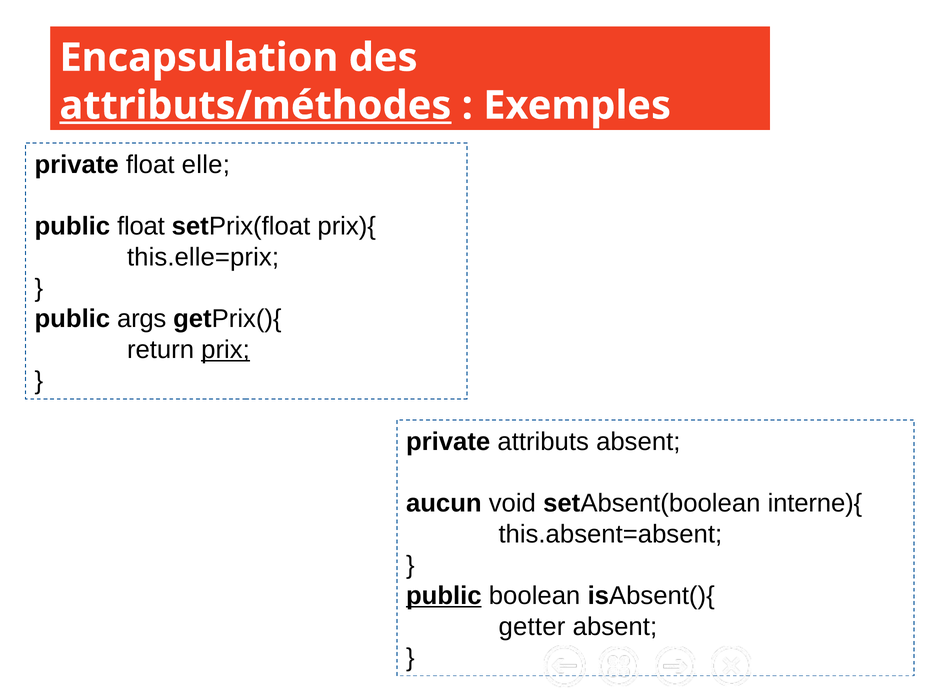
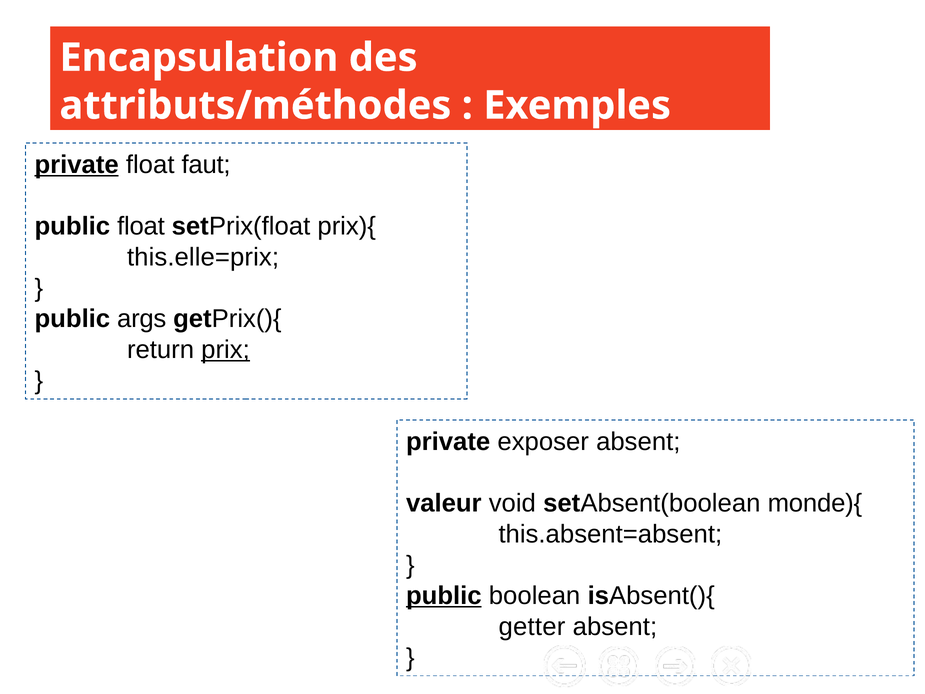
attributs/méthodes underline: present -> none (255, 106)
private underline: none -> present (77, 165)
elle: elle -> faut (206, 165)
attributs: attributs -> exposer (543, 441)
aucun: aucun -> valeur (444, 503)
interne){: interne){ -> monde){ (815, 503)
